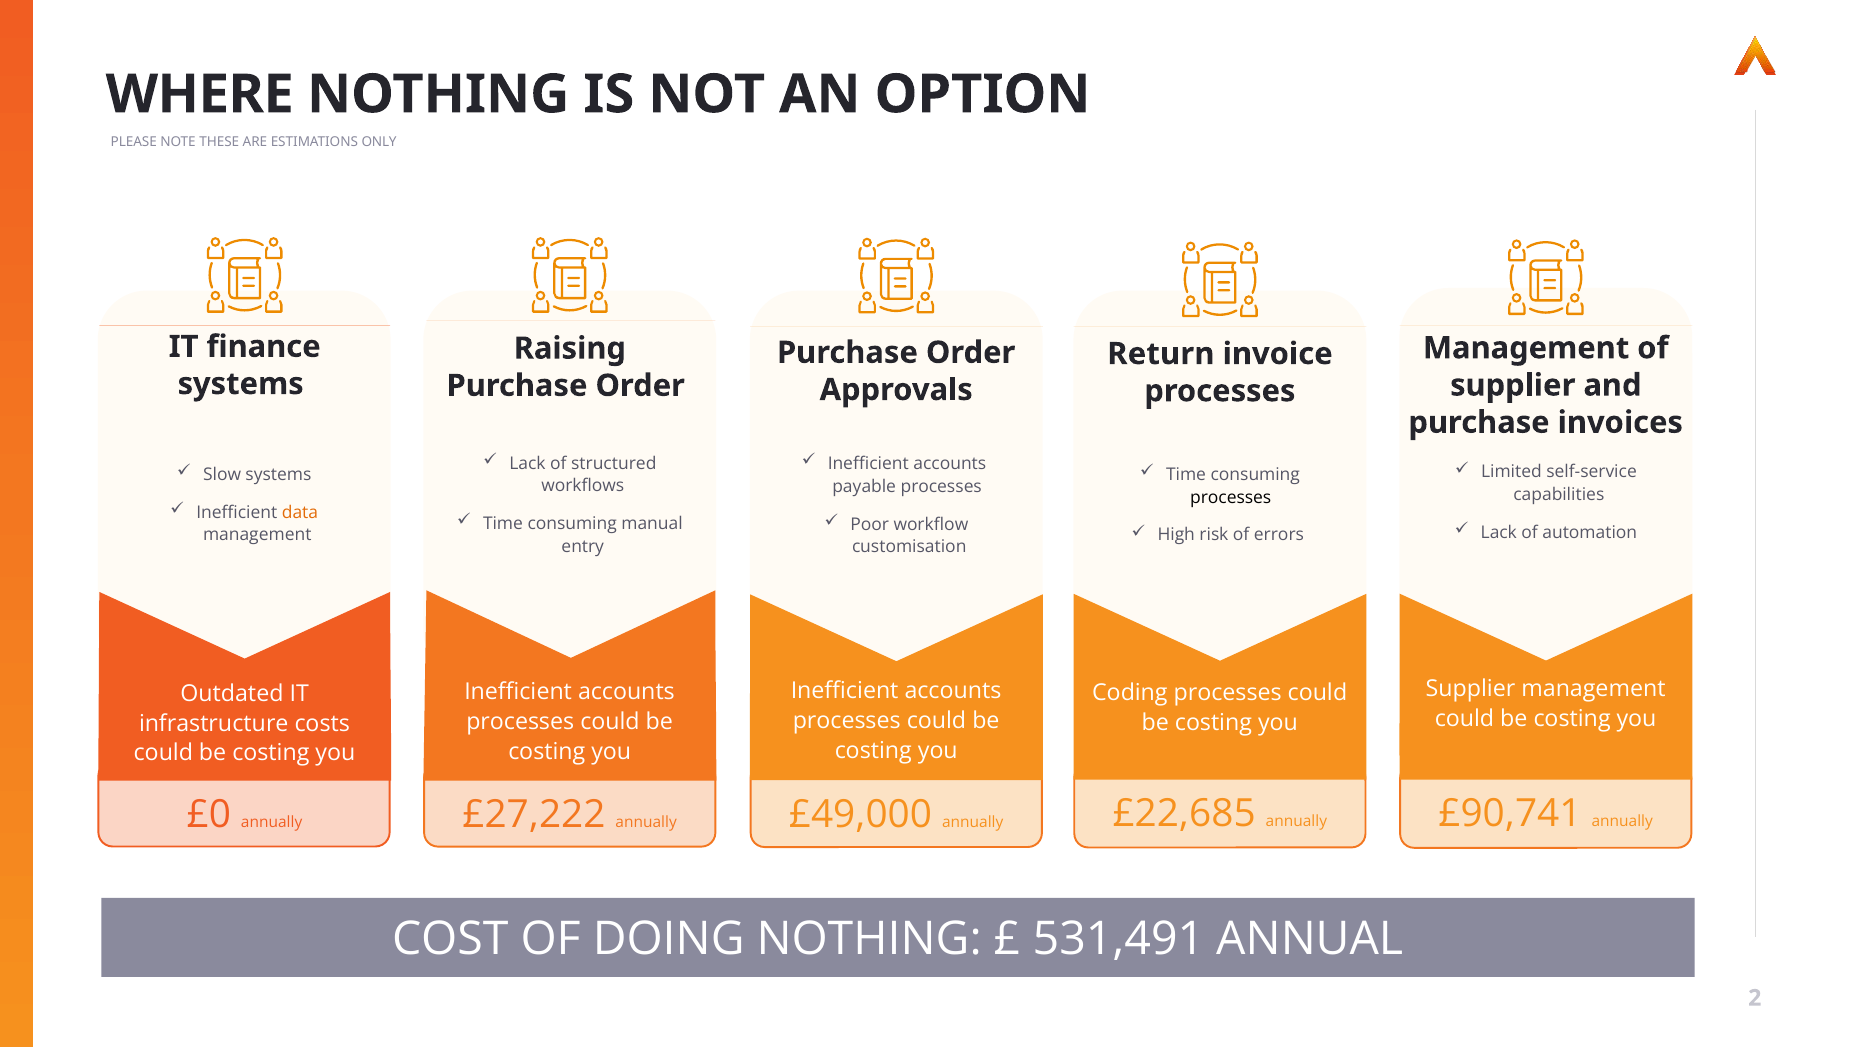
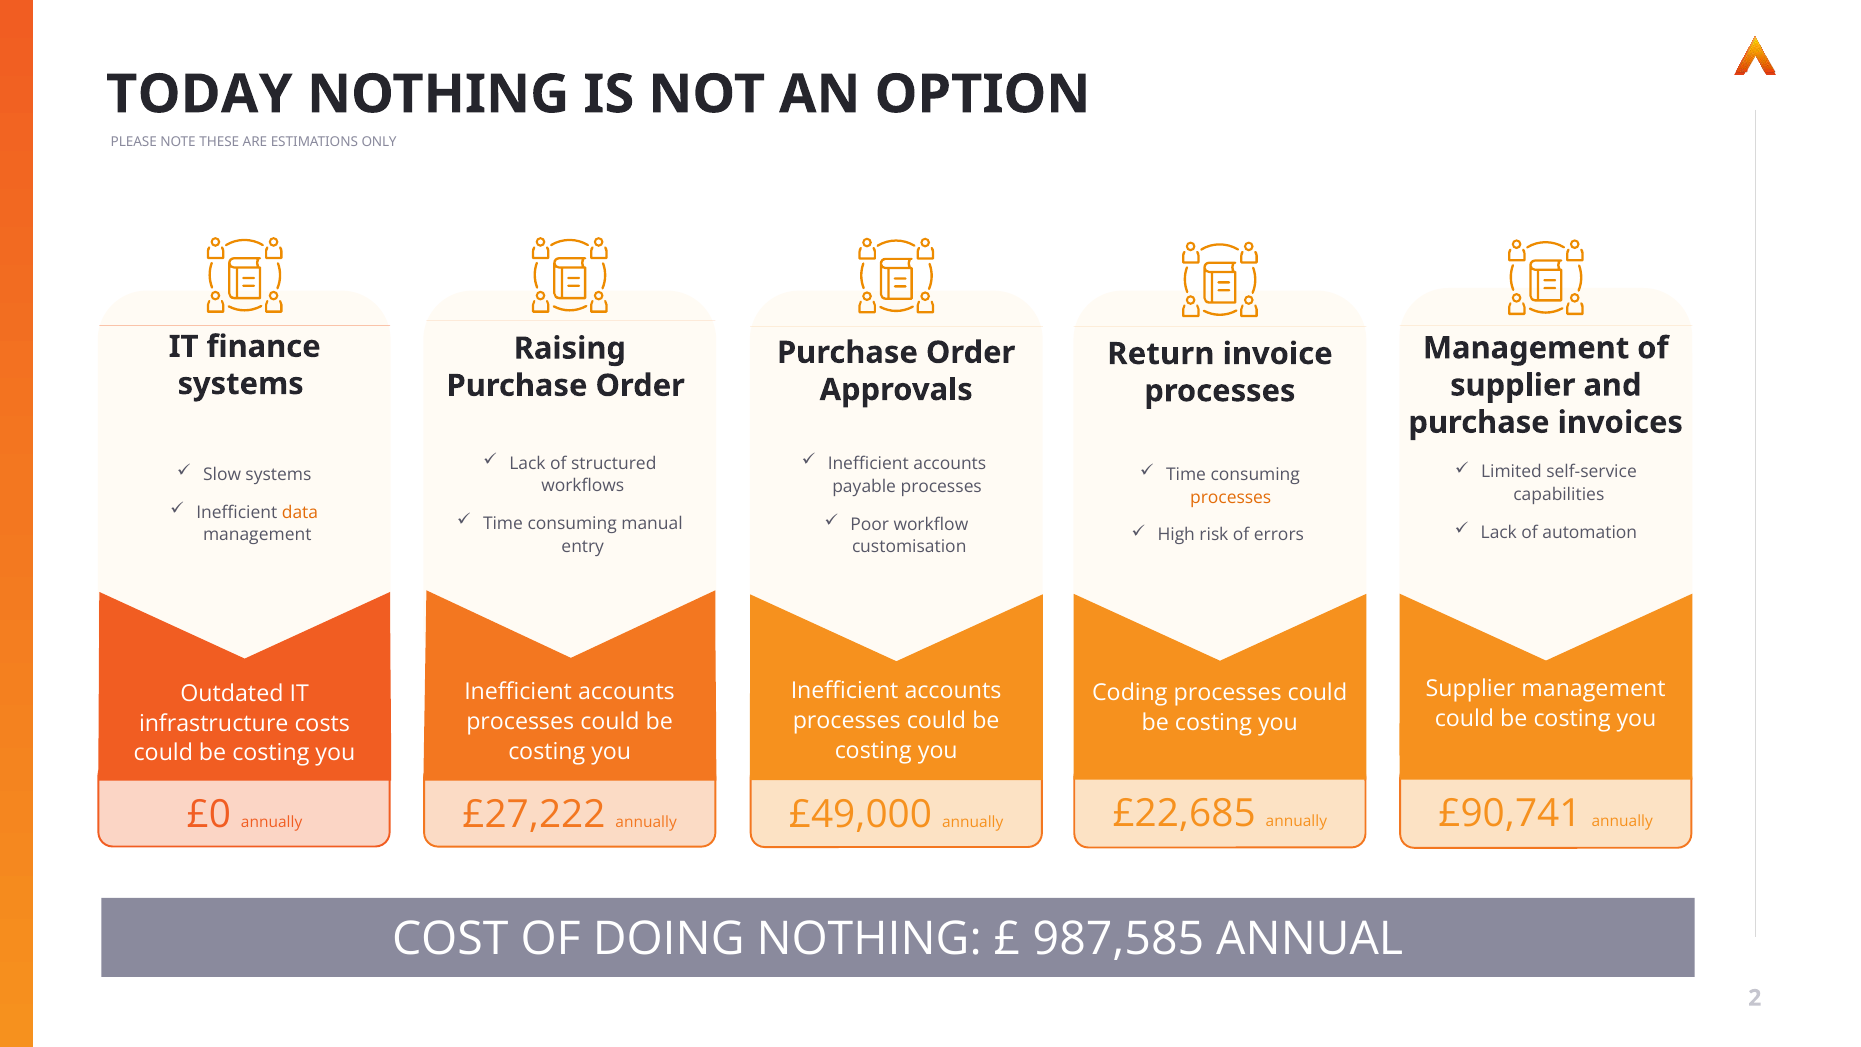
WHERE: WHERE -> TODAY (199, 94)
processes colour: black -> orange (1231, 497)
531,491: 531,491 -> 987,585 (1118, 939)
